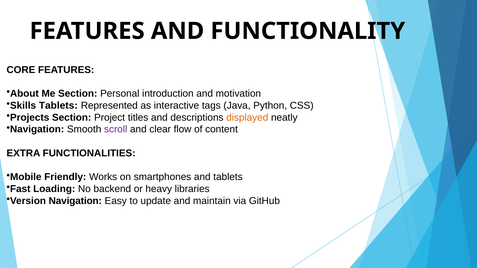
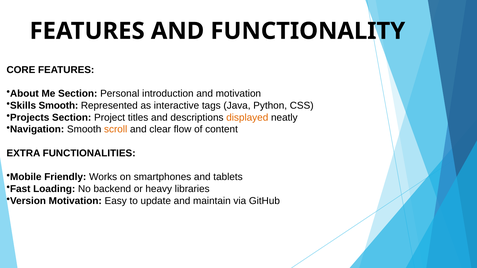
Skills Tablets: Tablets -> Smooth (58, 106)
scroll colour: purple -> orange (116, 129)
Version Navigation: Navigation -> Motivation (75, 201)
